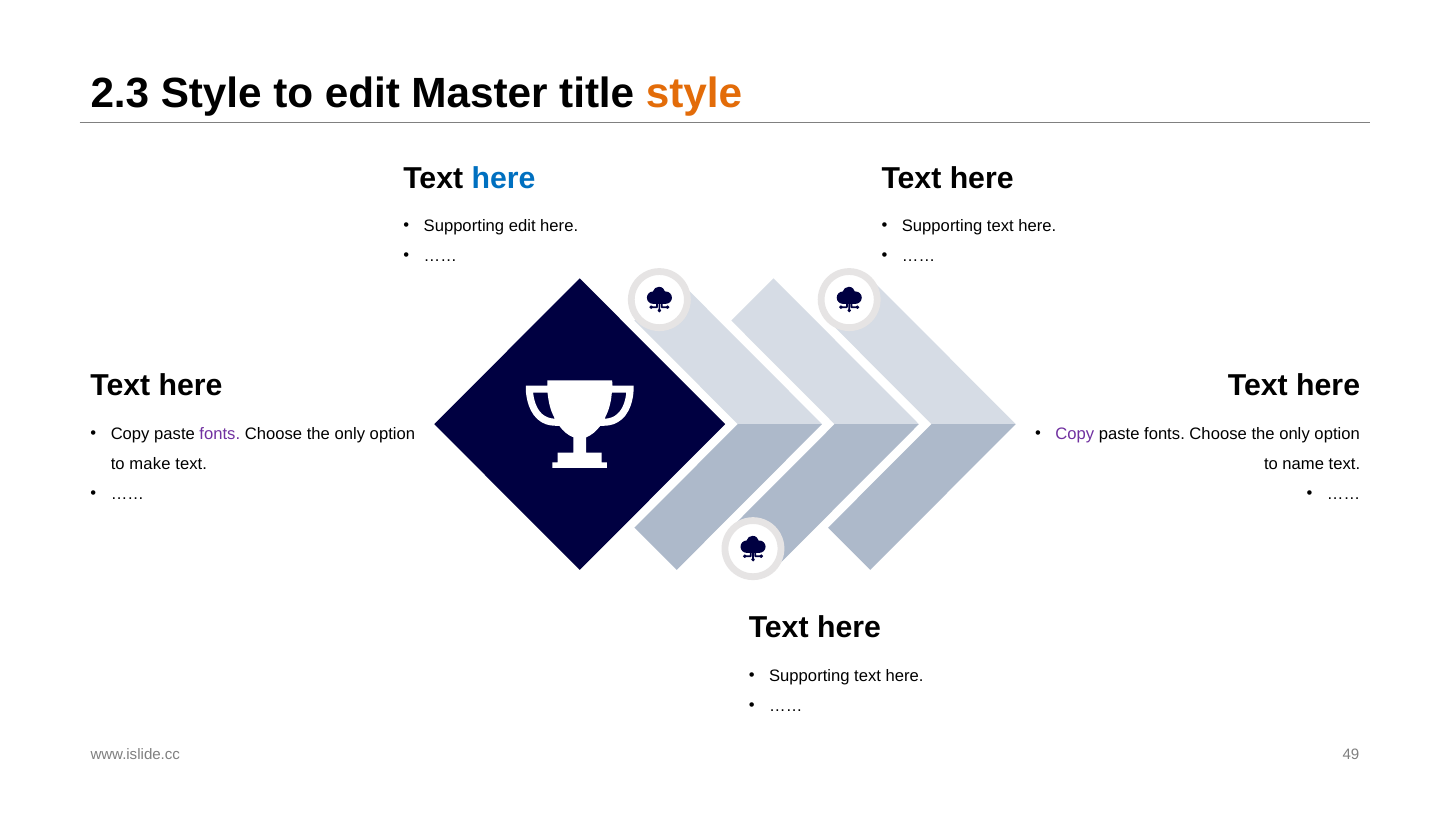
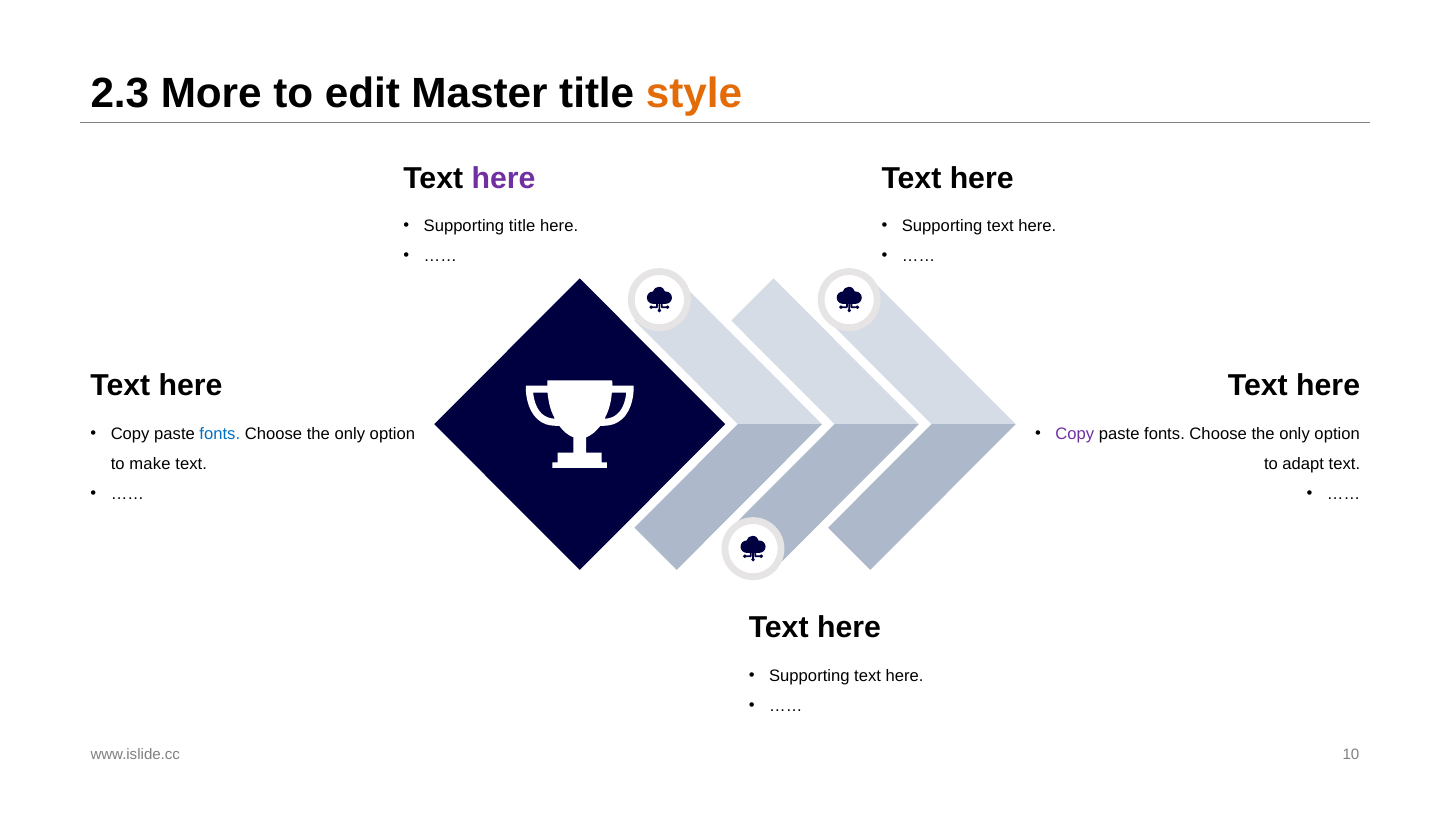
2.3 Style: Style -> More (211, 94)
here colour: blue -> purple (504, 178)
Supporting edit: edit -> title (522, 226)
fonts colour: purple -> blue (220, 434)
name: name -> adapt (1303, 464)
49: 49 -> 10 (1351, 755)
